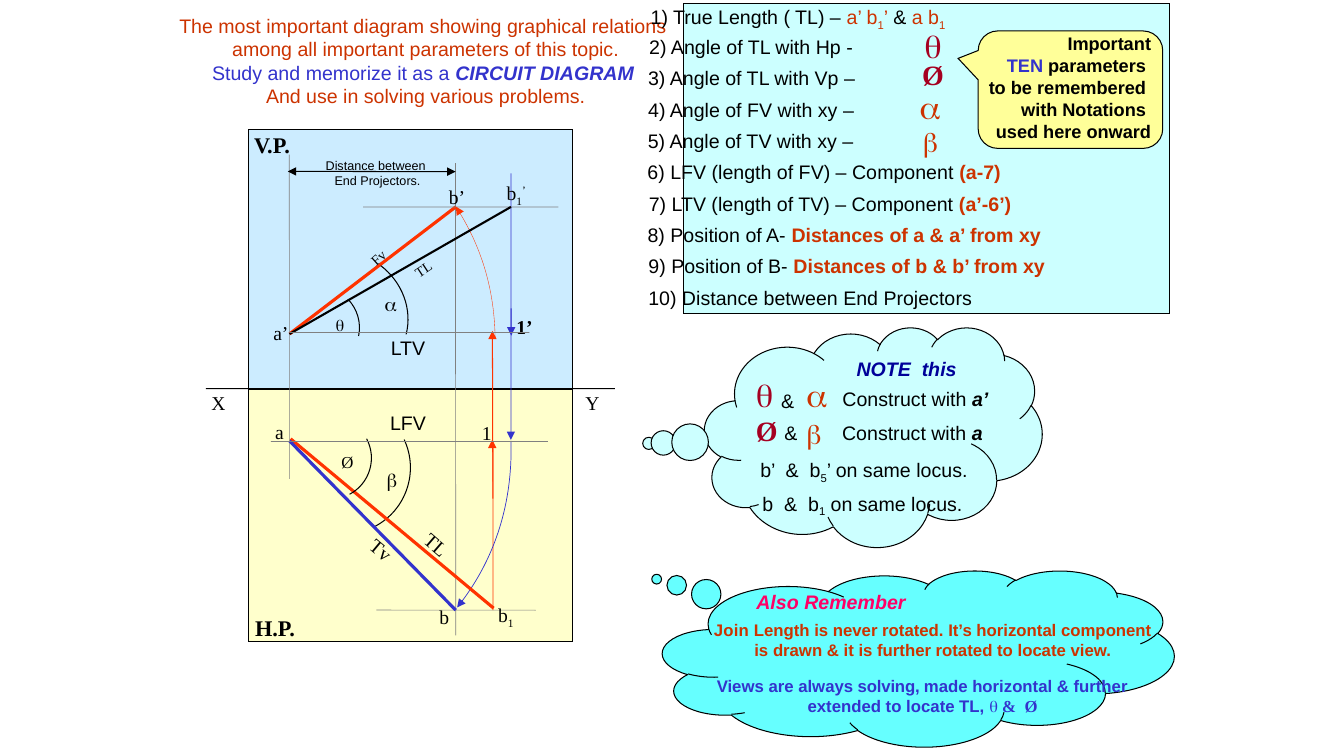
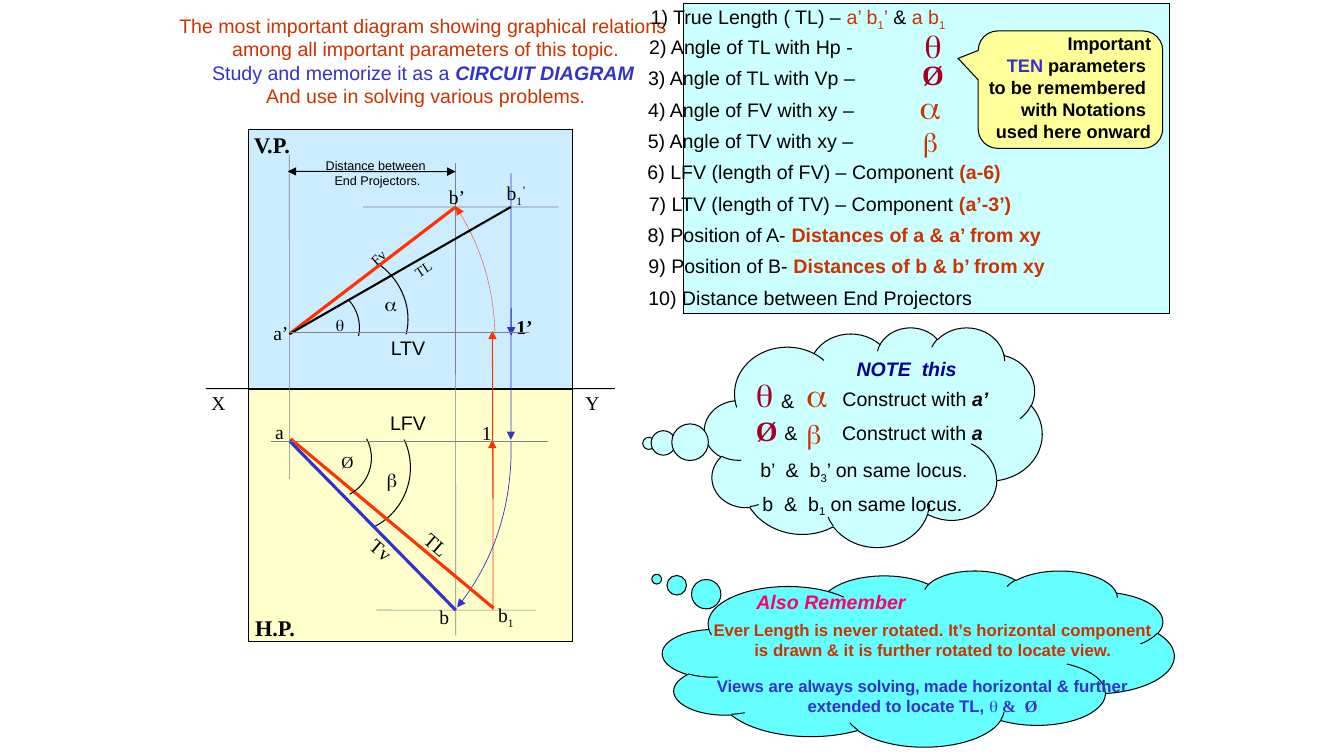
a-7: a-7 -> a-6 (980, 173)
a’-6: a’-6 -> a’-3 (985, 205)
b 5: 5 -> 3 (824, 479)
Join: Join -> Ever (732, 631)
